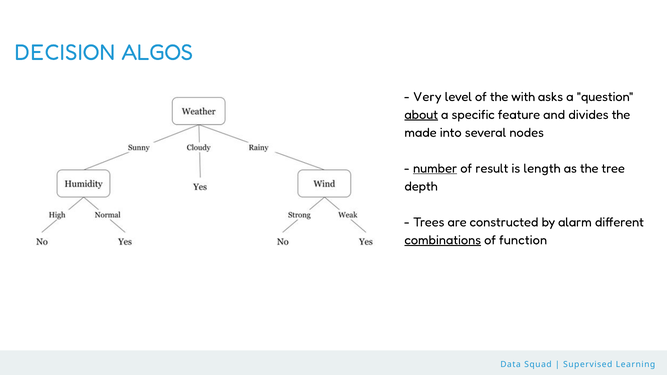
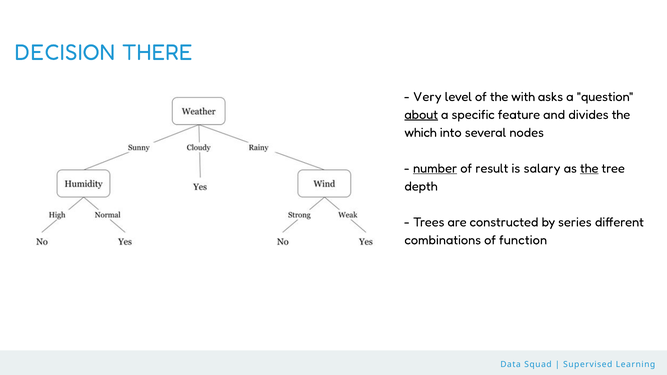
ALGOS: ALGOS -> THERE (157, 52)
made: made -> which (421, 133)
length: length -> salary (542, 168)
the underline: none -> present (589, 168)
alarm: alarm -> series (575, 222)
combinations underline: present -> none (443, 240)
